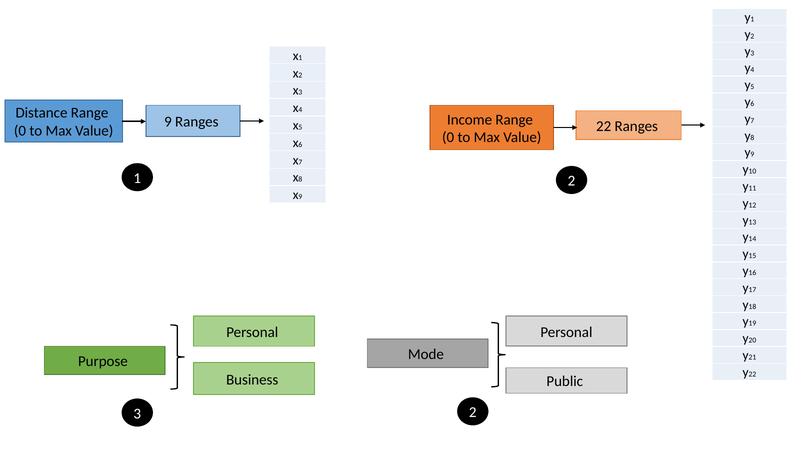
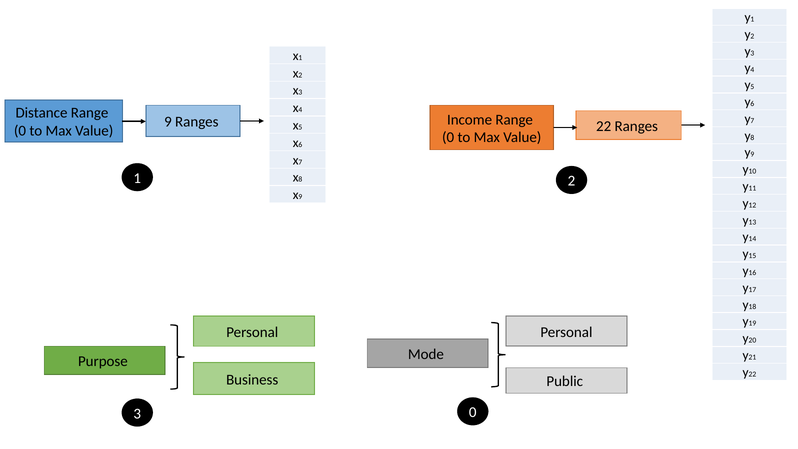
3 2: 2 -> 0 (473, 412)
